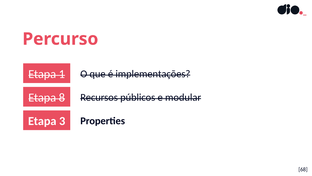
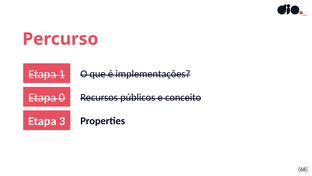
8: 8 -> 0 (62, 97)
modular: modular -> conceito (183, 97)
